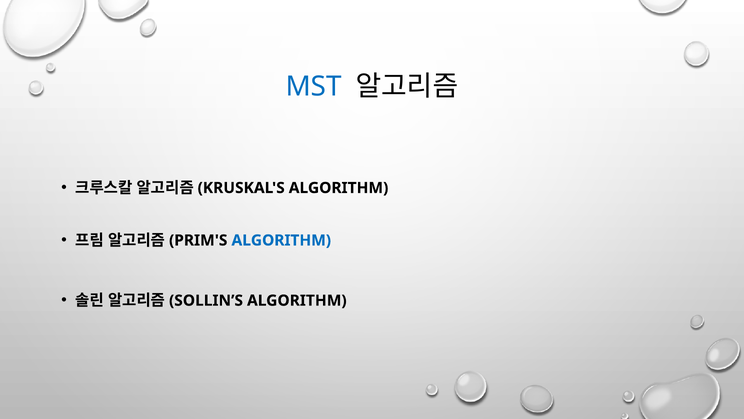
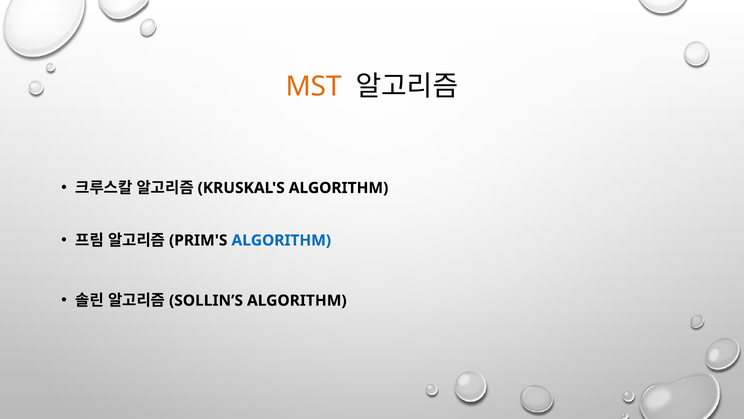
MST colour: blue -> orange (314, 86)
